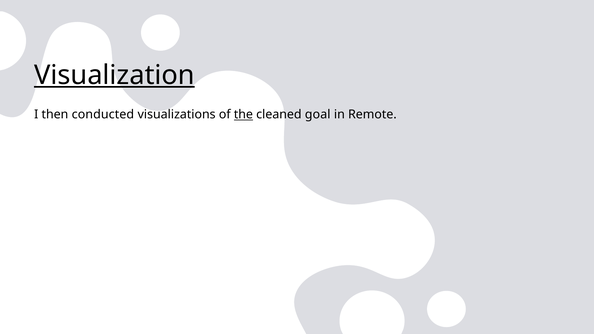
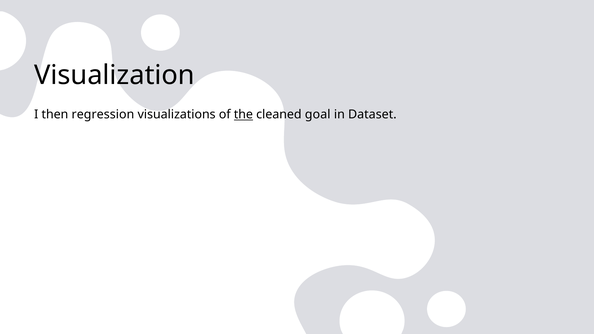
Visualization underline: present -> none (114, 75)
conducted: conducted -> regression (103, 115)
Remote: Remote -> Dataset (372, 115)
